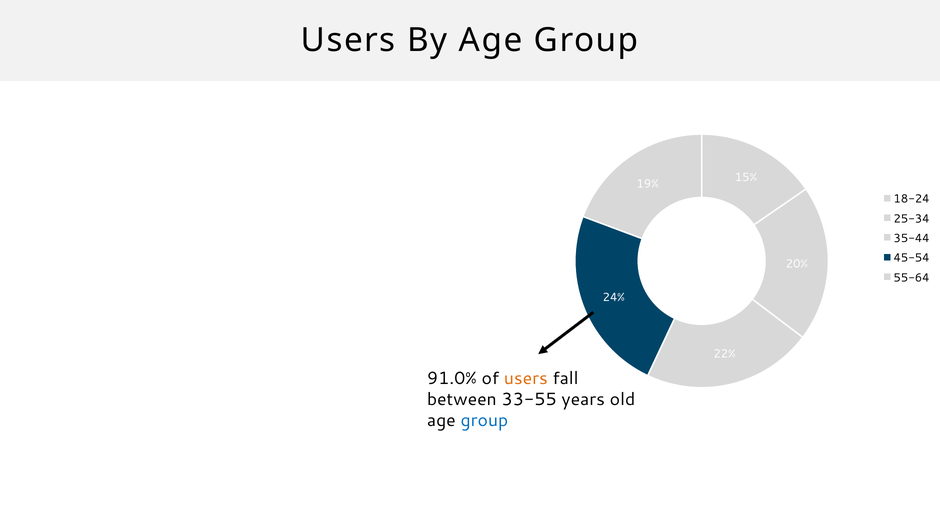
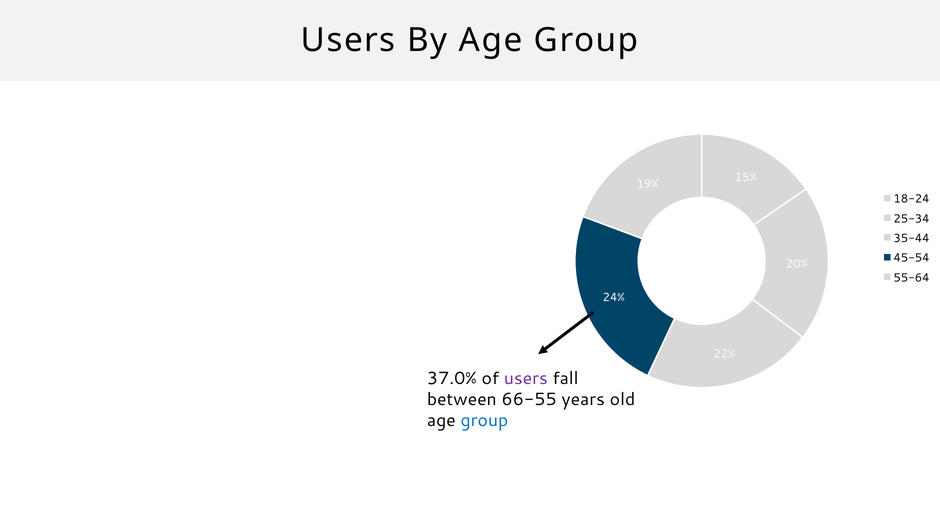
91.0%: 91.0% -> 37.0% (452, 378)
users colour: orange -> purple (526, 378)
33-55: 33-55 -> 66-55 (529, 399)
